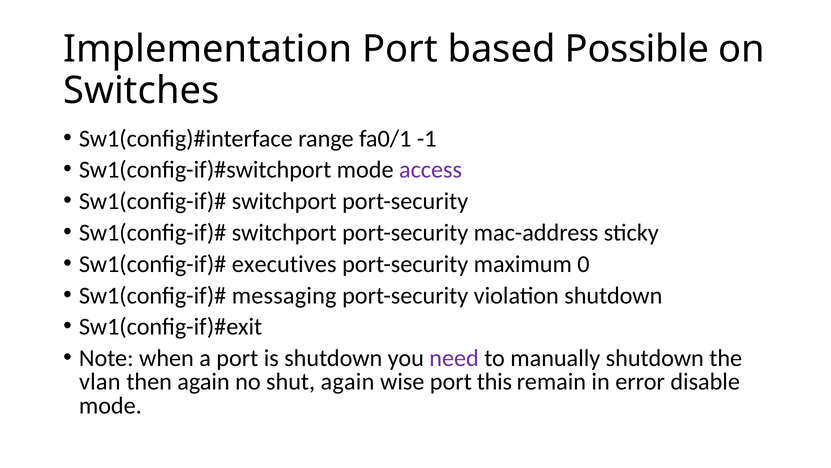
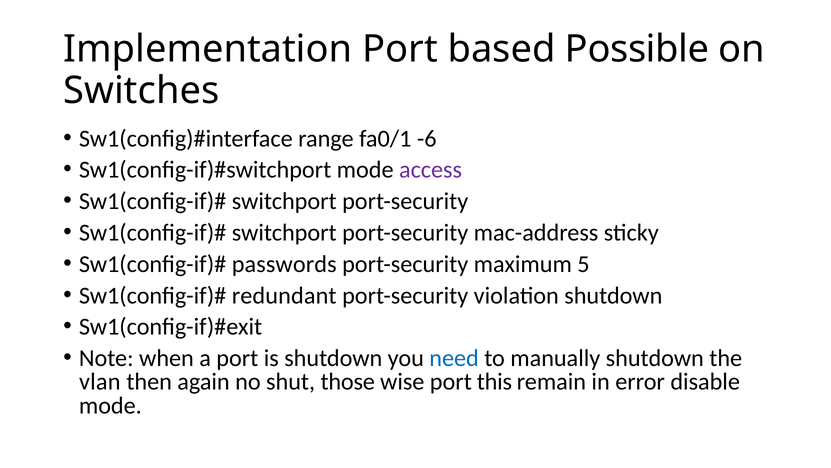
-1: -1 -> -6 (427, 138)
executives: executives -> passwords (284, 264)
0: 0 -> 5 (583, 264)
messaging: messaging -> redundant (284, 295)
need colour: purple -> blue (454, 358)
shut again: again -> those (348, 382)
